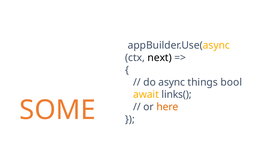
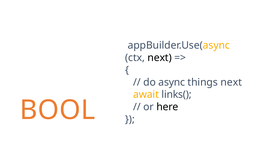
things bool: bool -> next (231, 82)
SOME: SOME -> BOOL (57, 110)
here colour: orange -> black (167, 107)
